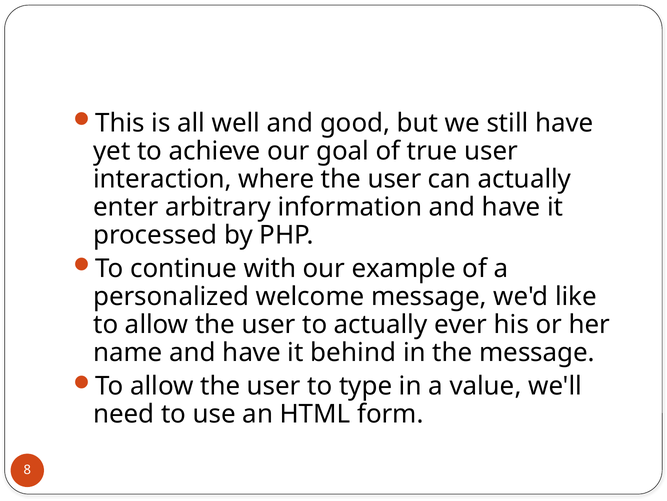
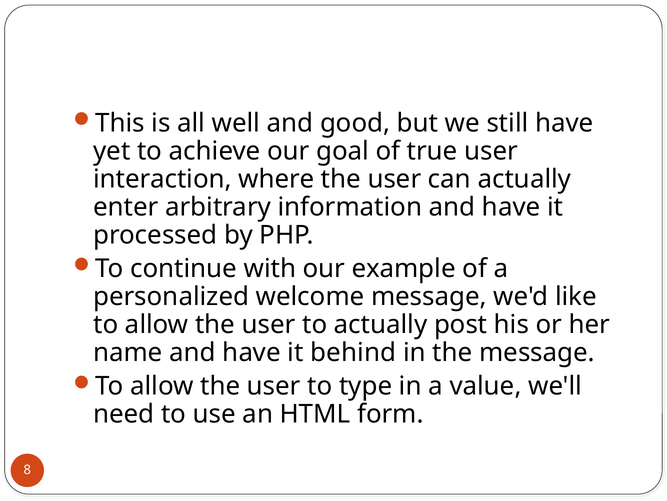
ever: ever -> post (461, 324)
